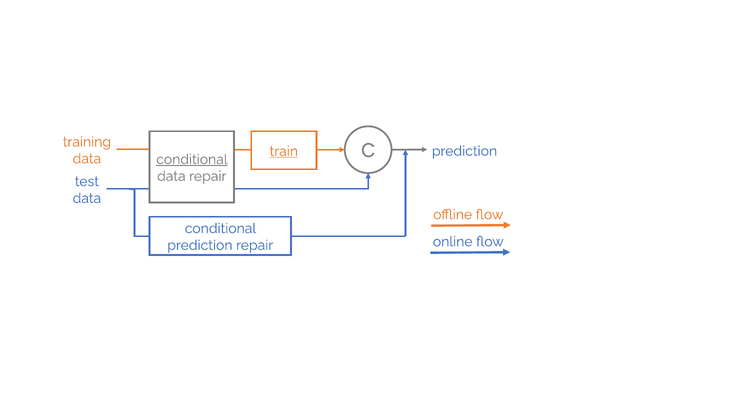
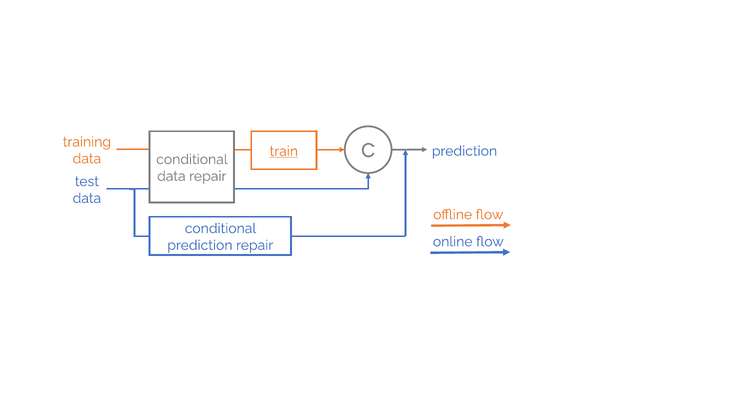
conditional underline: present -> none (192, 159)
